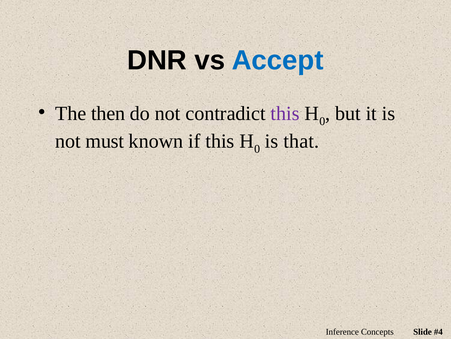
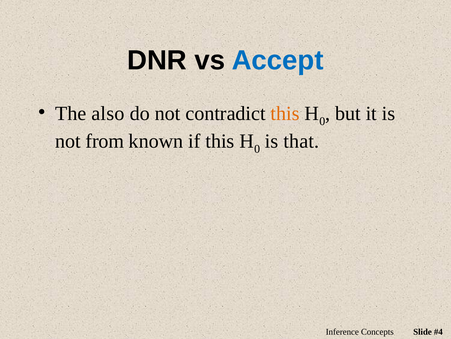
then: then -> also (108, 113)
this colour: purple -> orange (285, 113)
must: must -> from (105, 141)
